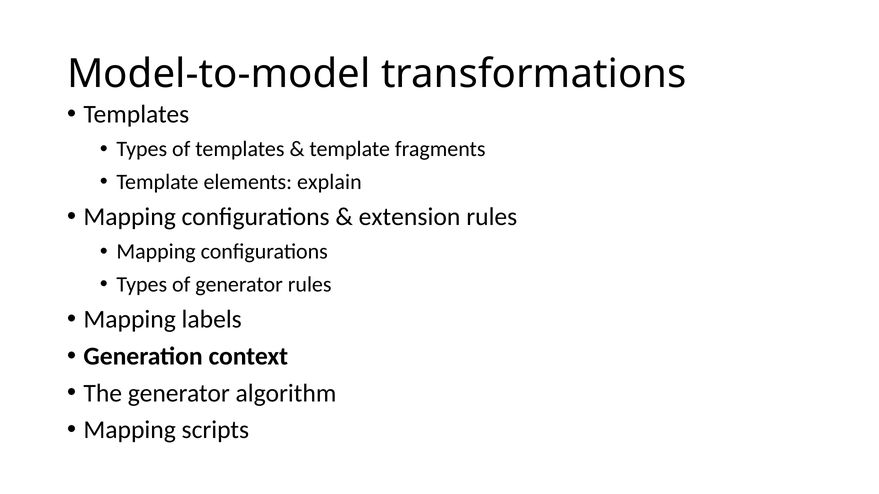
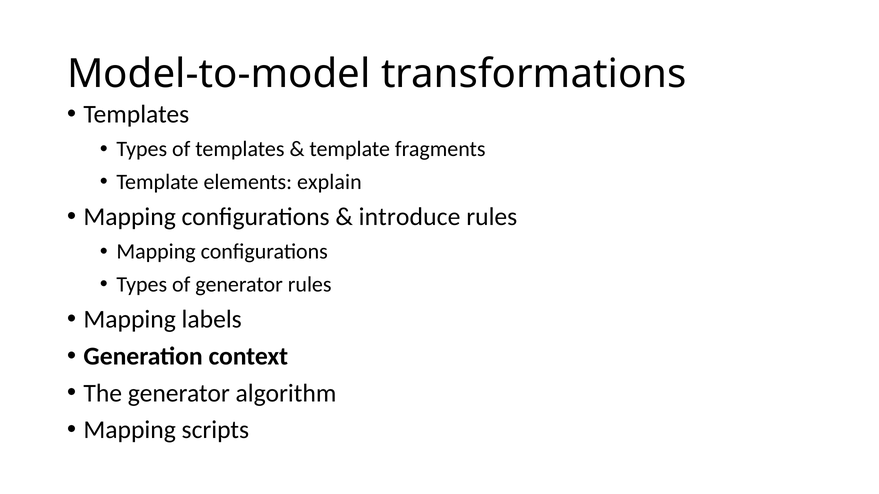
extension: extension -> introduce (410, 217)
